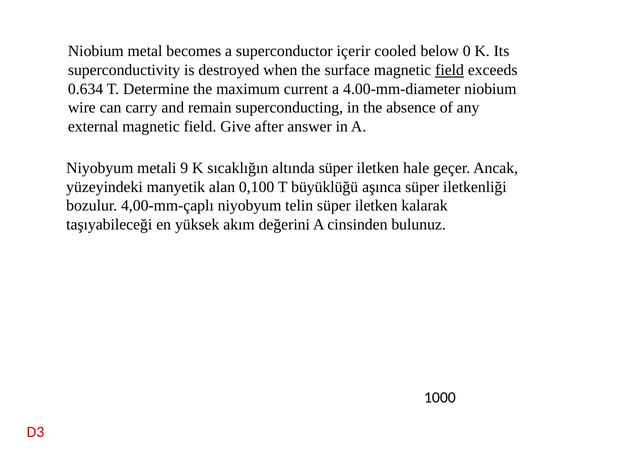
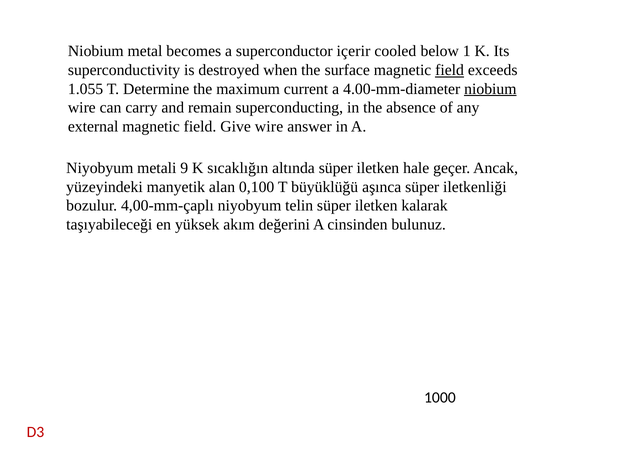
0: 0 -> 1 (467, 51)
0.634: 0.634 -> 1.055 (86, 89)
niobium underline: none -> present (490, 89)
Give after: after -> wire (269, 127)
